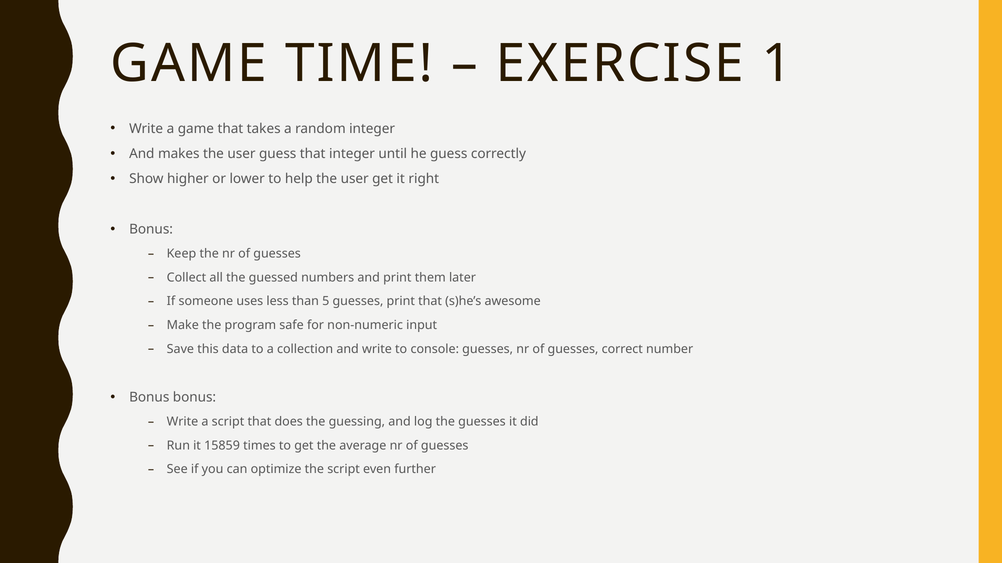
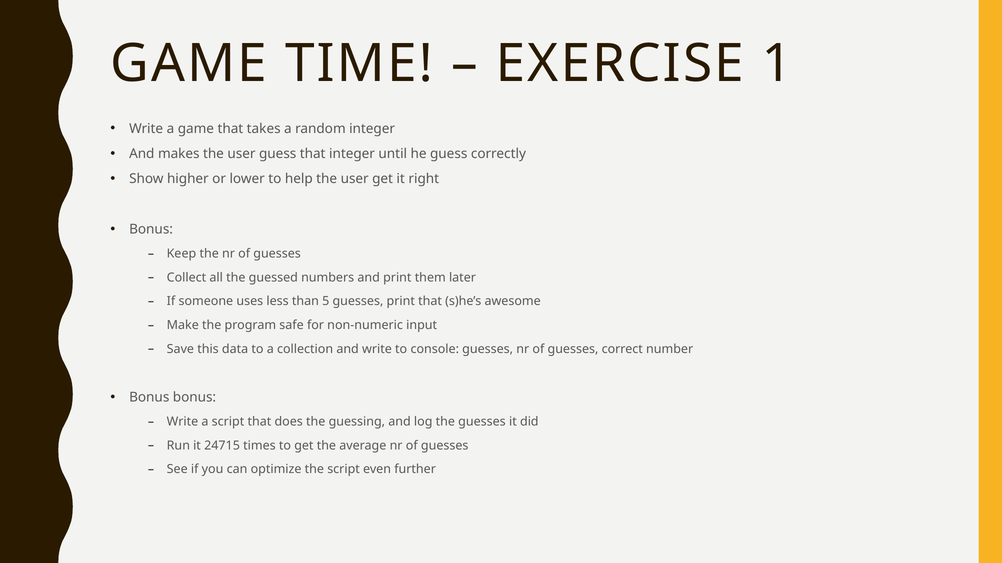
15859: 15859 -> 24715 (222, 446)
